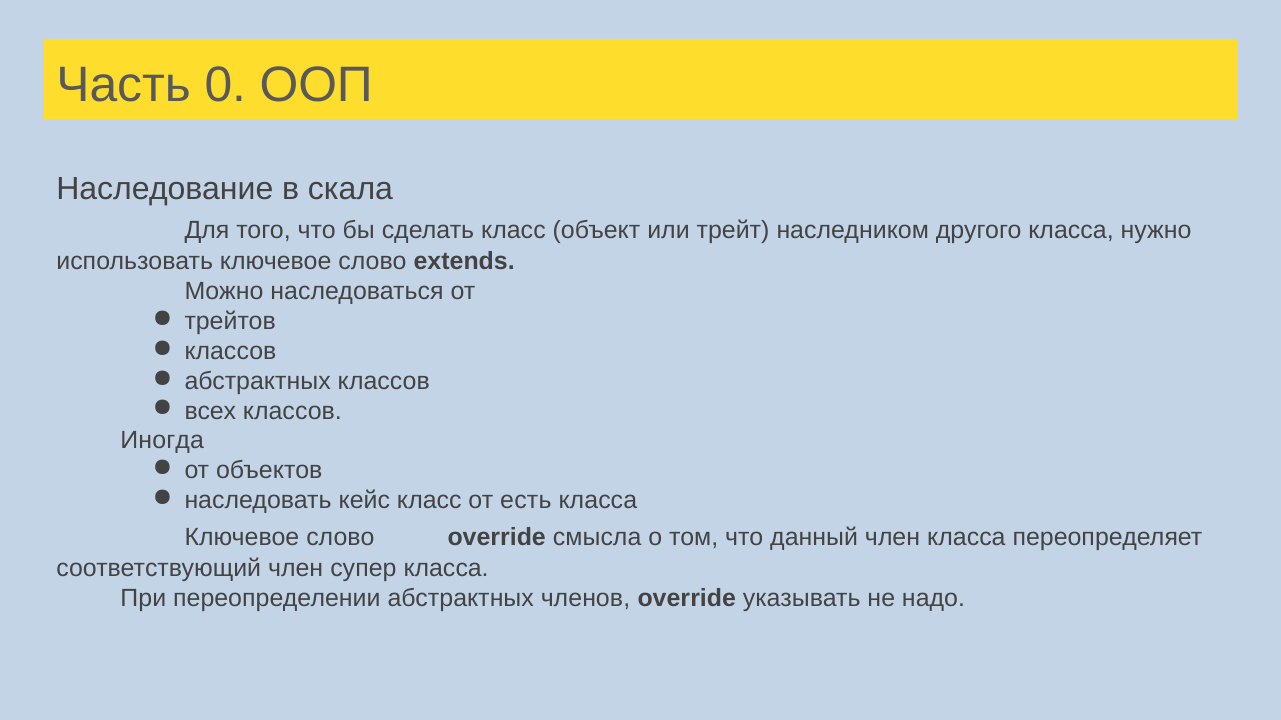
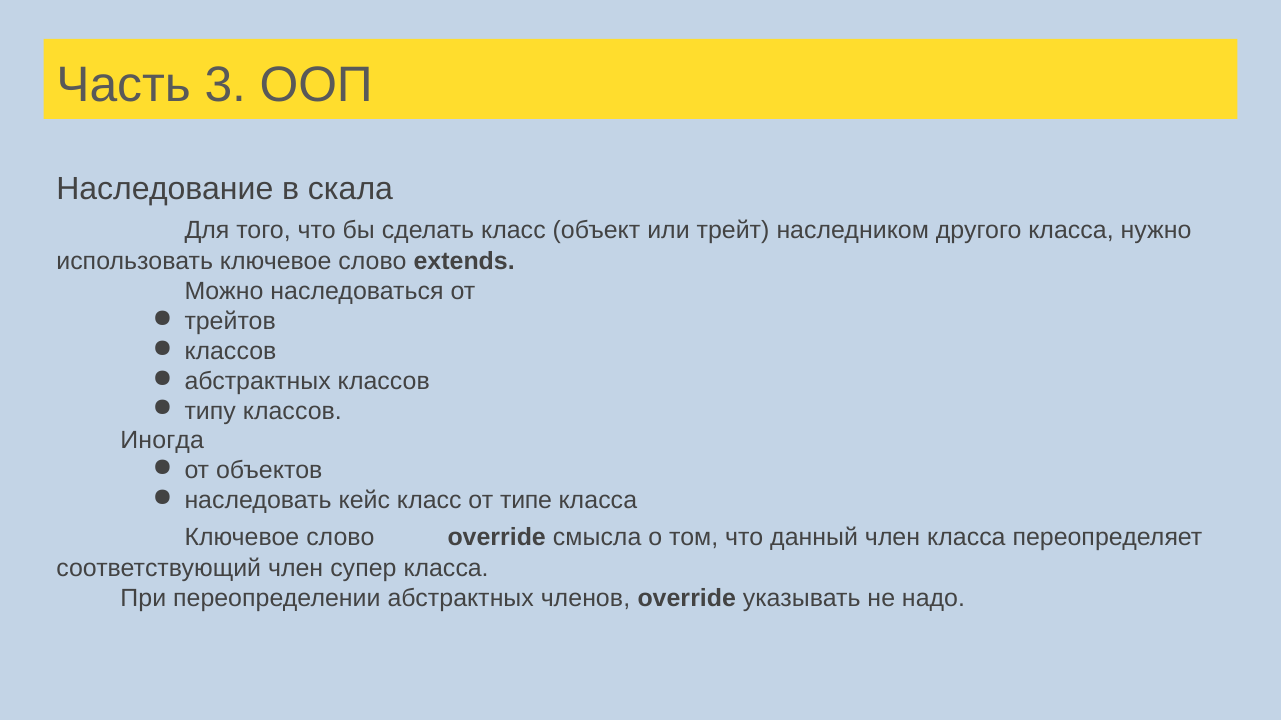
0: 0 -> 3 (225, 85)
всех: всех -> типу (210, 411)
есть: есть -> типе (526, 501)
